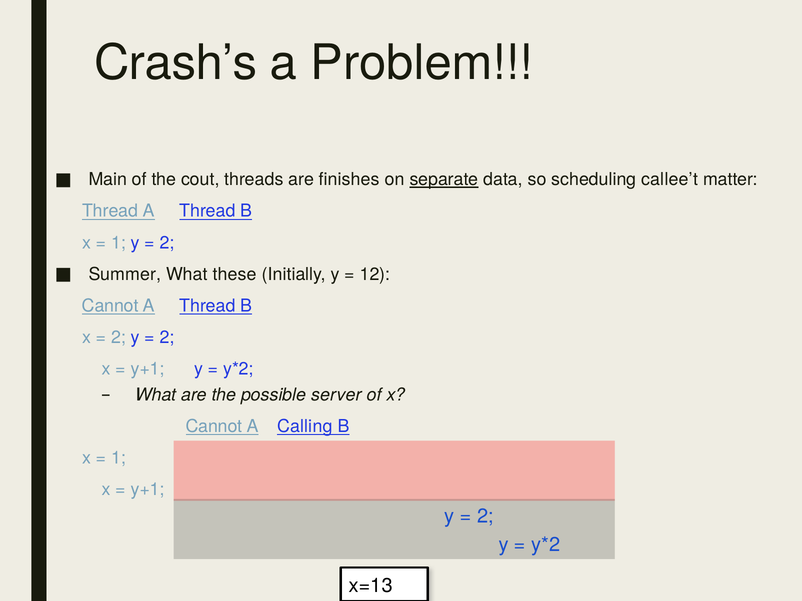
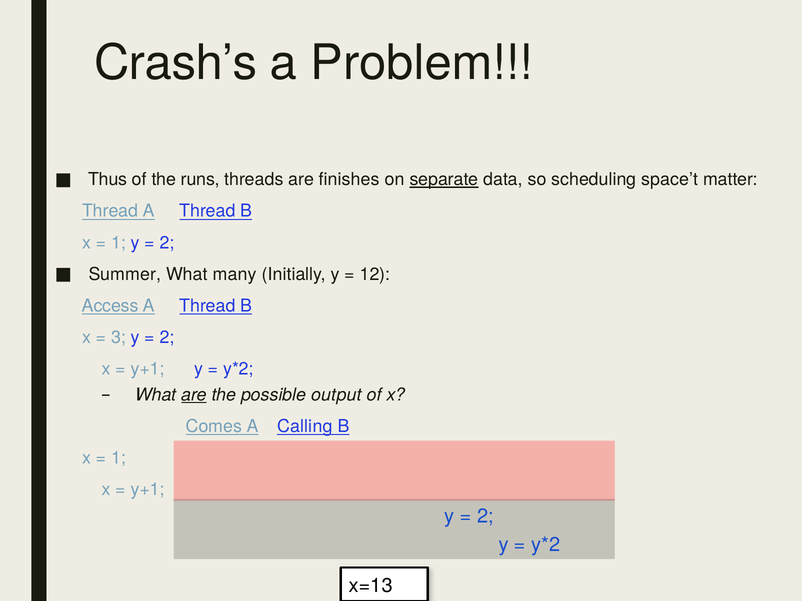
Main: Main -> Thus (108, 180)
cout: cout -> runs (200, 180)
callee’t: callee’t -> space’t (670, 180)
these: these -> many (235, 274)
Cannot: Cannot -> Access (110, 306)
2: 2 -> 3 (119, 337)
are underline: none -> present (194, 395)
server: server -> output (336, 395)
Cannot: Cannot -> Comes (214, 427)
